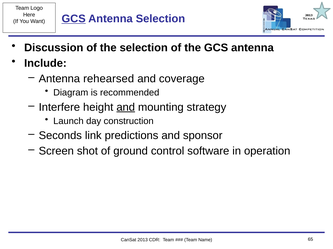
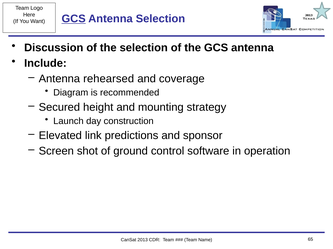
Interfere: Interfere -> Secured (59, 108)
and underline: present -> none (126, 108)
Seconds: Seconds -> Elevated (60, 136)
